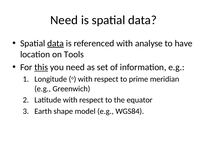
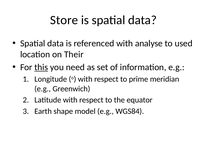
Need: Need -> Store (64, 20)
data underline: present -> none (56, 43)
have: have -> used (184, 43)
Tools: Tools -> Their (74, 54)
